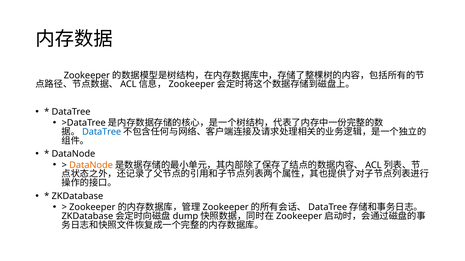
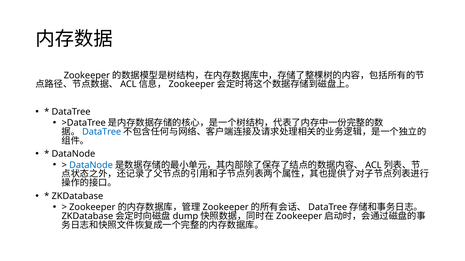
DataNode colour: orange -> blue (91, 165)
